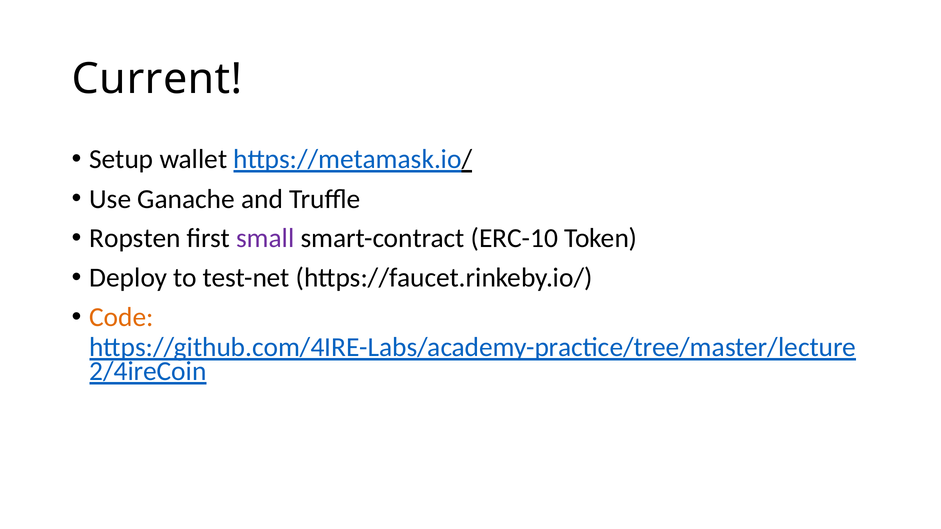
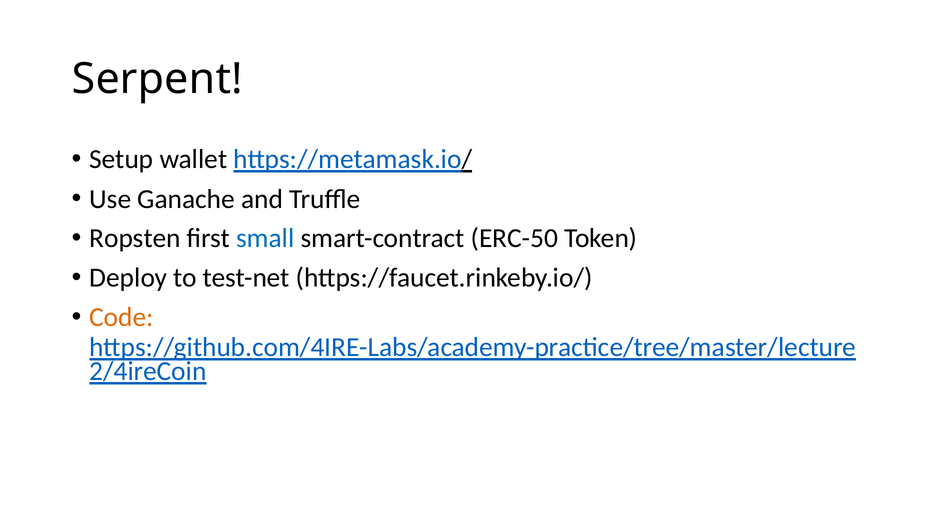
Current: Current -> Serpent (157, 79)
small colour: purple -> blue (265, 239)
ERC-10: ERC-10 -> ERC-50 (514, 239)
